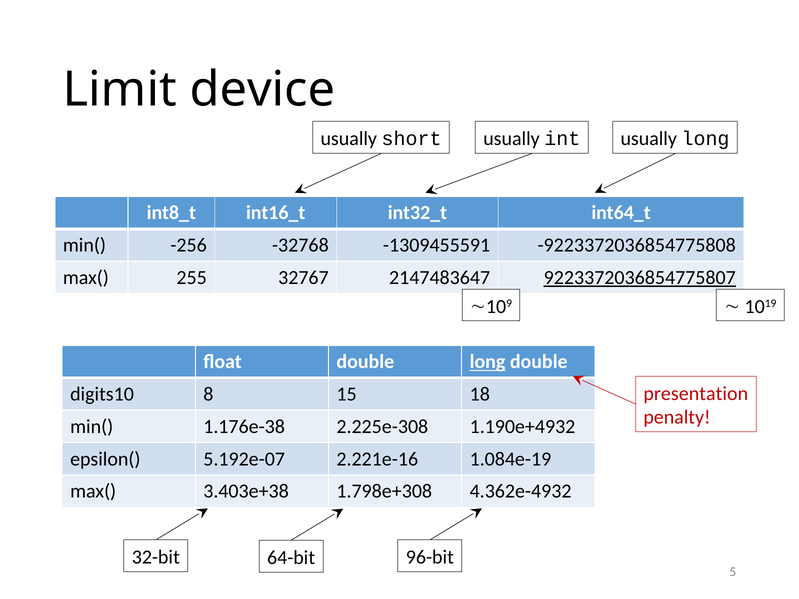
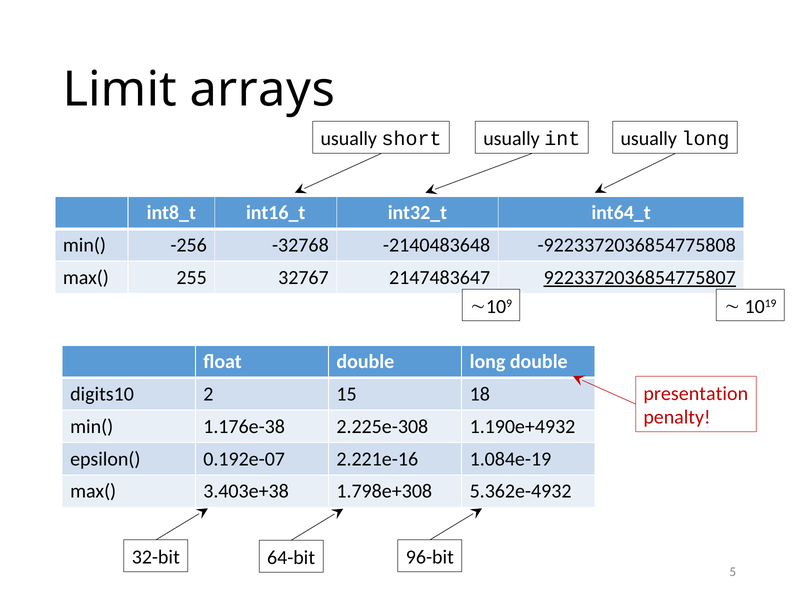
device: device -> arrays (262, 89)
-1309455591: -1309455591 -> -2140483648 (437, 245)
long underline: present -> none (488, 362)
8: 8 -> 2 (208, 394)
5.192e-07: 5.192e-07 -> 0.192e-07 (244, 459)
4.362e-4932: 4.362e-4932 -> 5.362e-4932 (521, 492)
